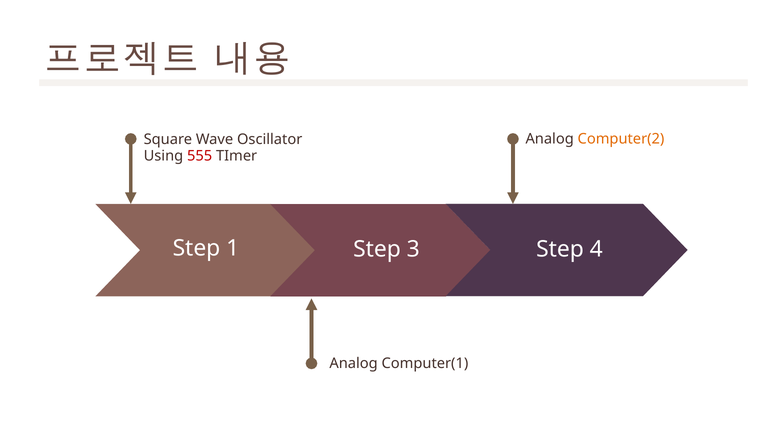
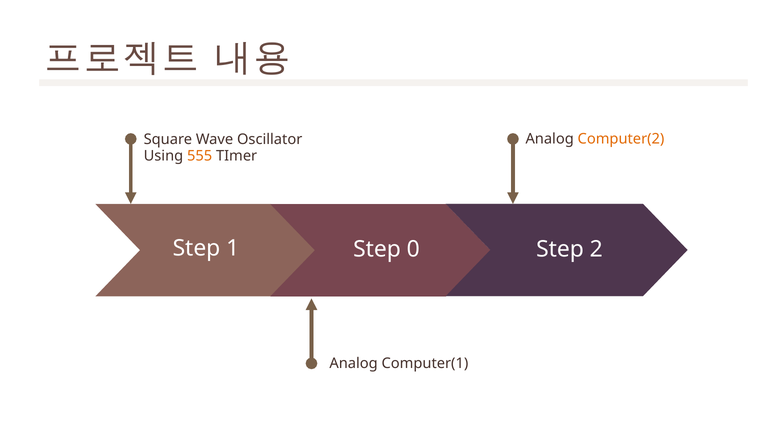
555 colour: red -> orange (200, 156)
3: 3 -> 0 (413, 250)
4: 4 -> 2 (596, 249)
